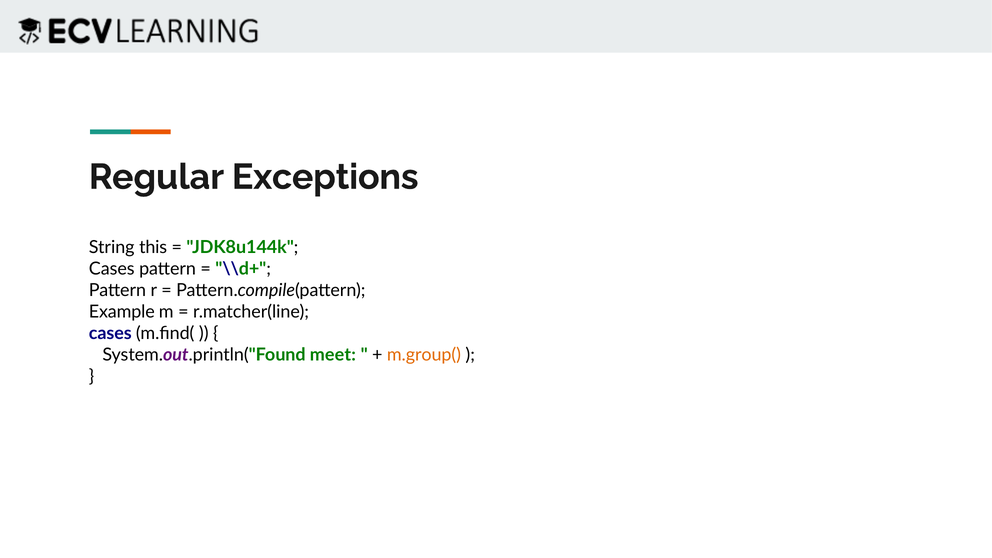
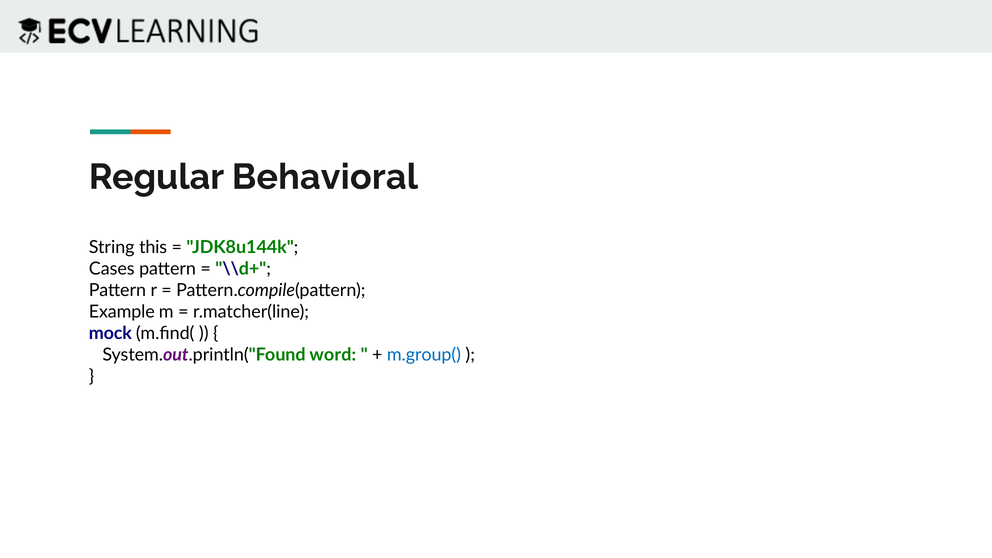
Exceptions: Exceptions -> Behavioral (325, 177)
cases: cases -> mock (110, 334)
meet: meet -> word (333, 355)
m.group( colour: orange -> blue (424, 355)
